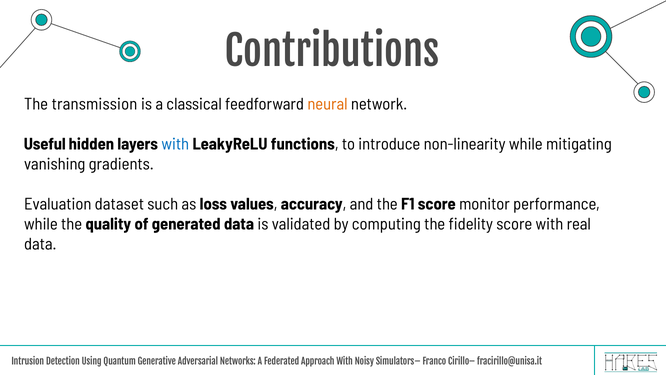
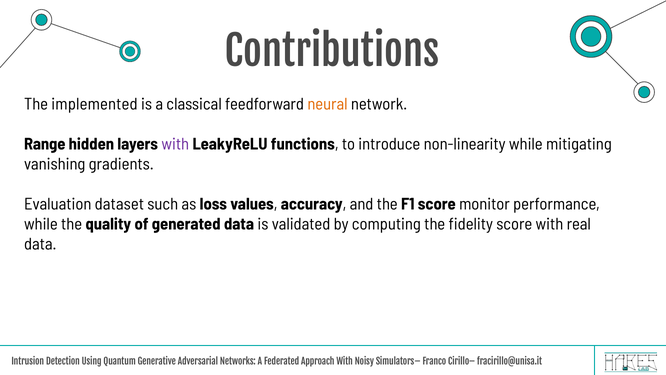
transmission: transmission -> implemented (94, 104)
Useful: Useful -> Range (45, 144)
with colour: blue -> purple (175, 144)
